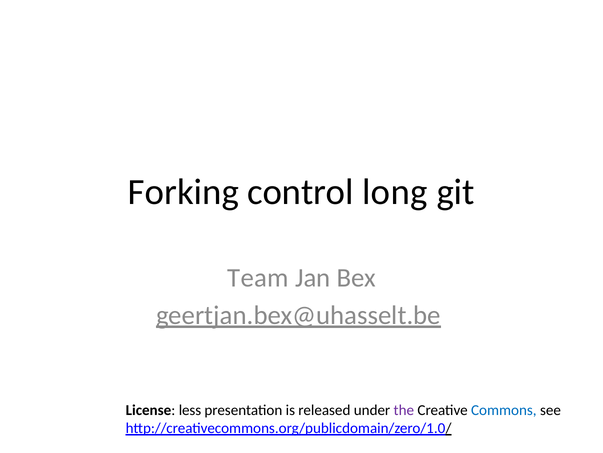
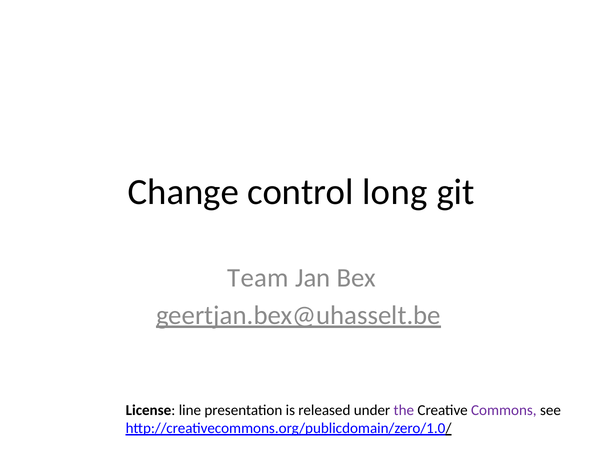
Forking: Forking -> Change (183, 192)
less: less -> line (190, 409)
Commons colour: blue -> purple (504, 409)
